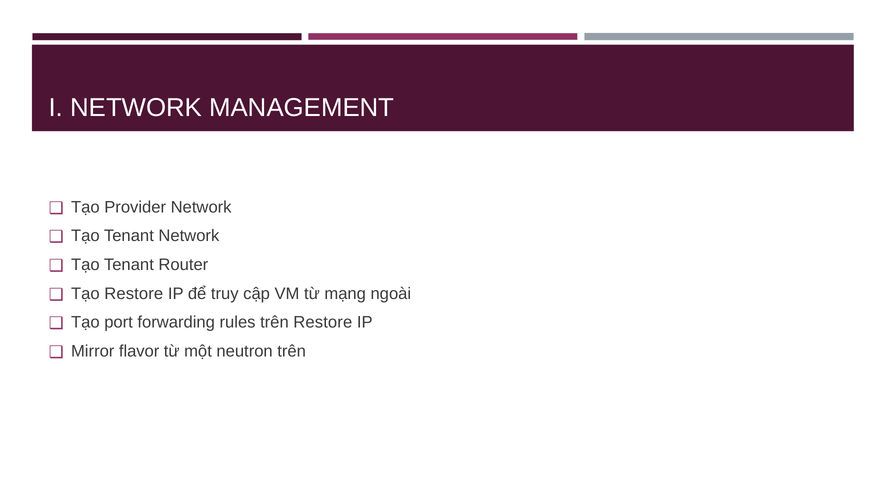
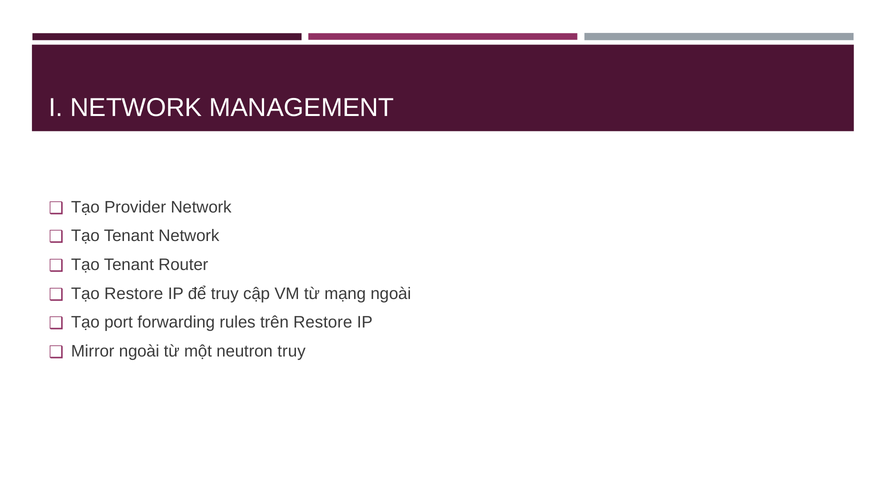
Mirror flavor: flavor -> ngoài (139, 351)
neutron trên: trên -> truy (292, 351)
